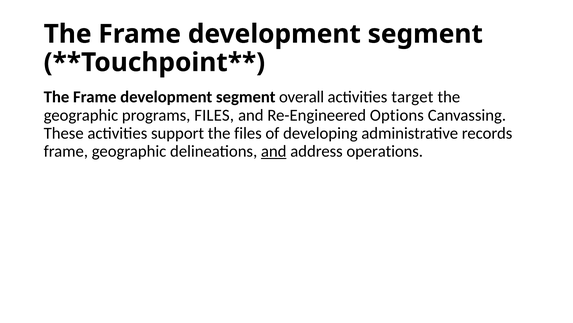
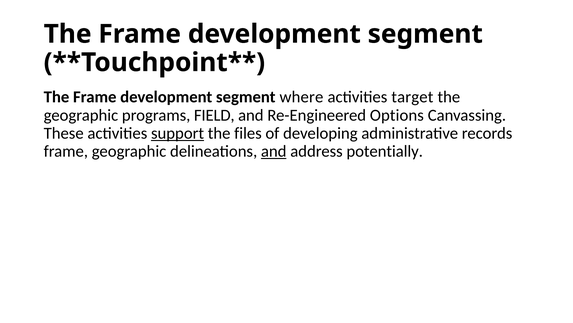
overall: overall -> where (301, 97)
programs FILES: FILES -> FIELD (214, 115)
support underline: none -> present (178, 133)
operations: operations -> potentially (385, 151)
